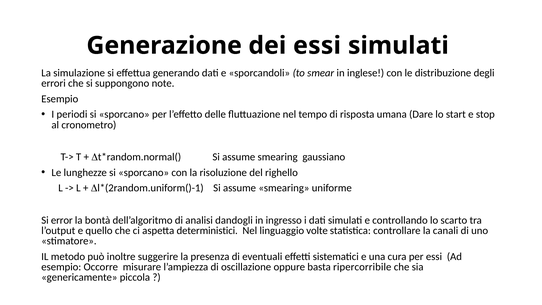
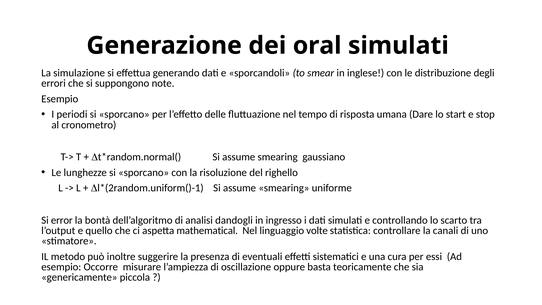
dei essi: essi -> oral (317, 46)
deterministici: deterministici -> mathematical (207, 230)
ripercorribile: ripercorribile -> teoricamente (362, 267)
